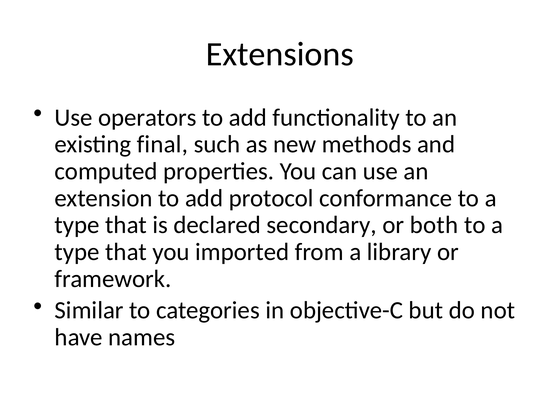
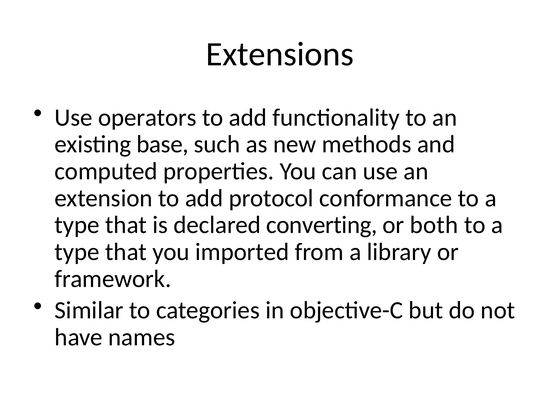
final: final -> base (163, 144)
secondary: secondary -> converting (322, 225)
